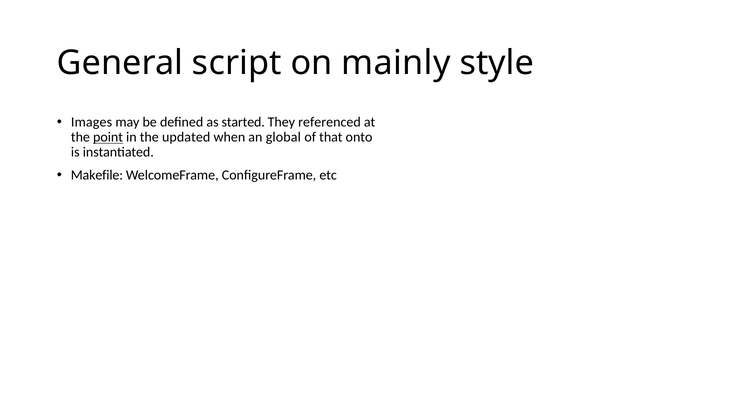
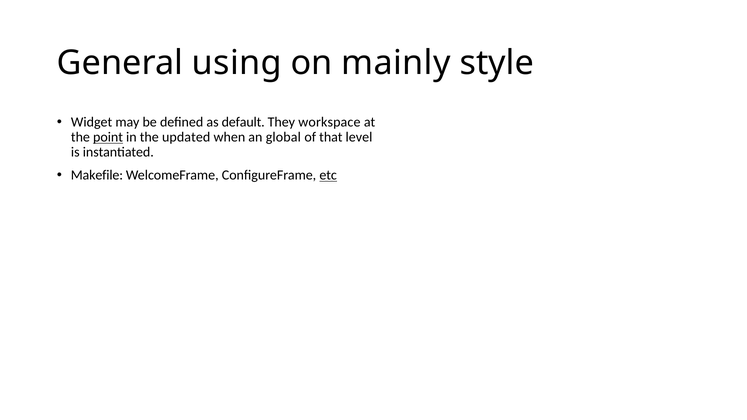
script: script -> using (237, 63)
Images: Images -> Widget (92, 122)
started: started -> default (243, 122)
referenced: referenced -> workspace (329, 122)
onto: onto -> level (359, 137)
etc underline: none -> present (328, 175)
